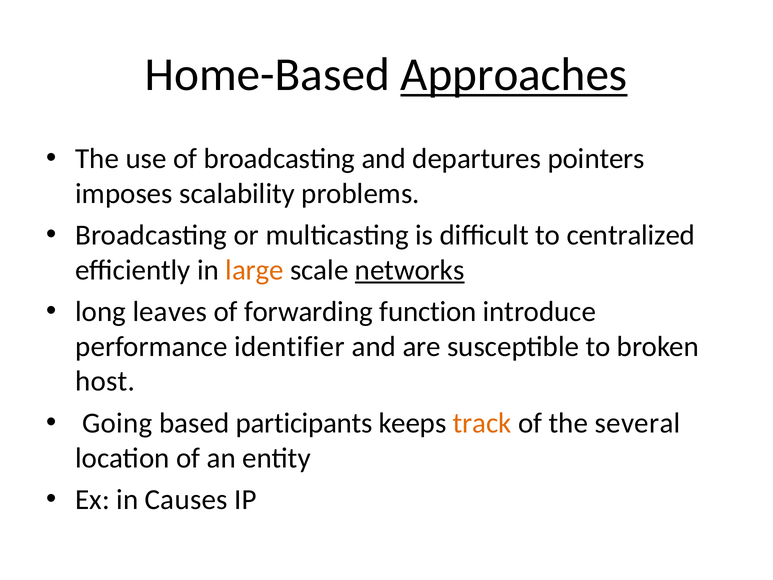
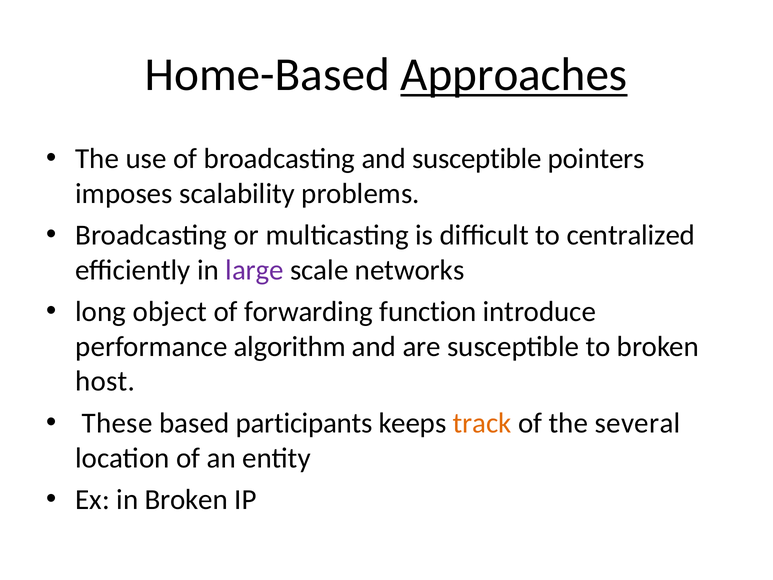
and departures: departures -> susceptible (477, 159)
large colour: orange -> purple (255, 270)
networks underline: present -> none (410, 270)
leaves: leaves -> object (170, 312)
identifier: identifier -> algorithm (290, 346)
Going: Going -> These (117, 423)
in Causes: Causes -> Broken (186, 499)
